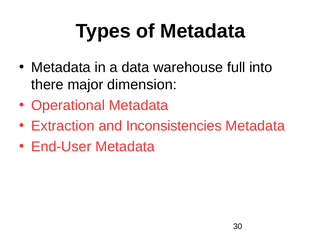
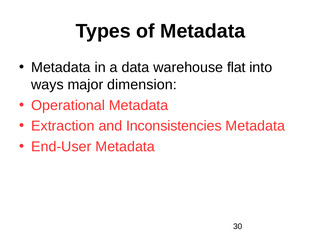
full: full -> flat (236, 67)
there: there -> ways (47, 85)
